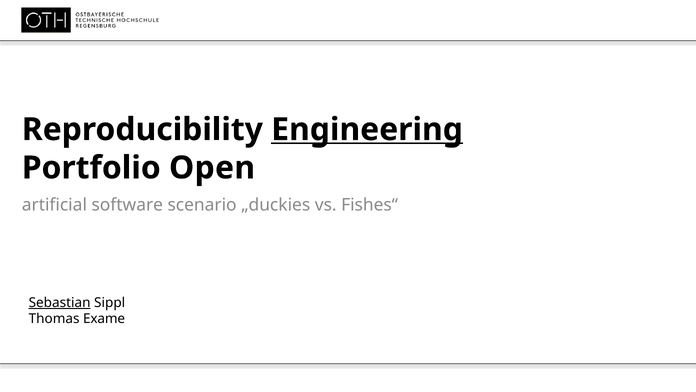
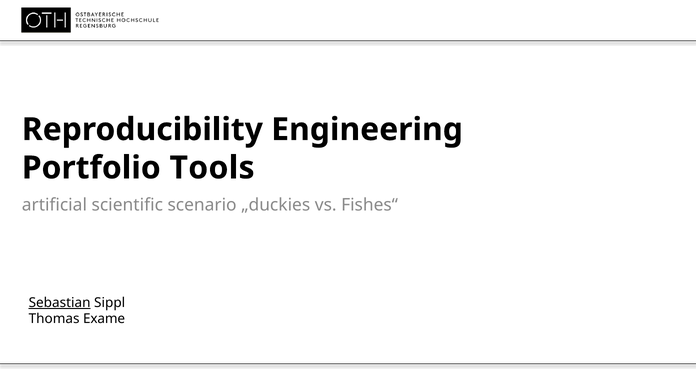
Engineering underline: present -> none (367, 129)
Open: Open -> Tools (212, 168)
software: software -> scientific (127, 205)
